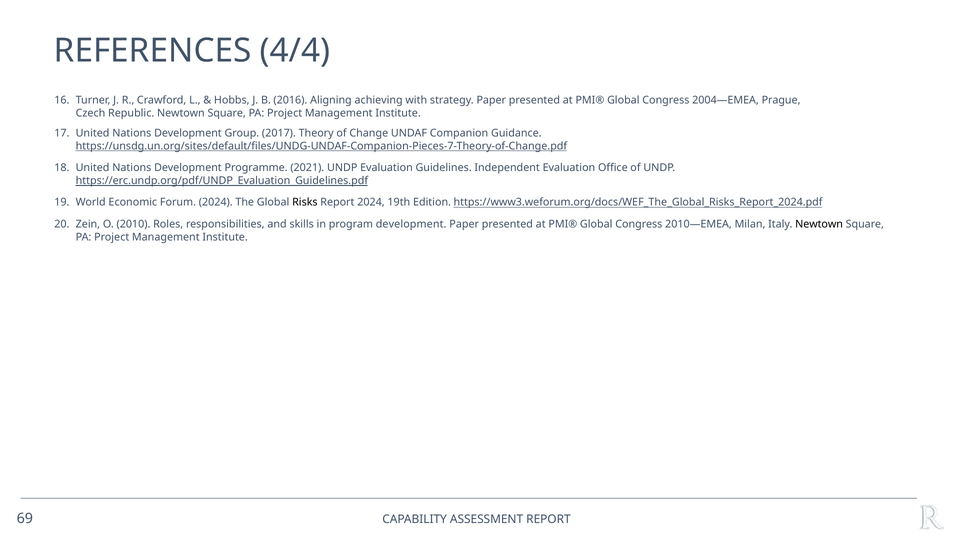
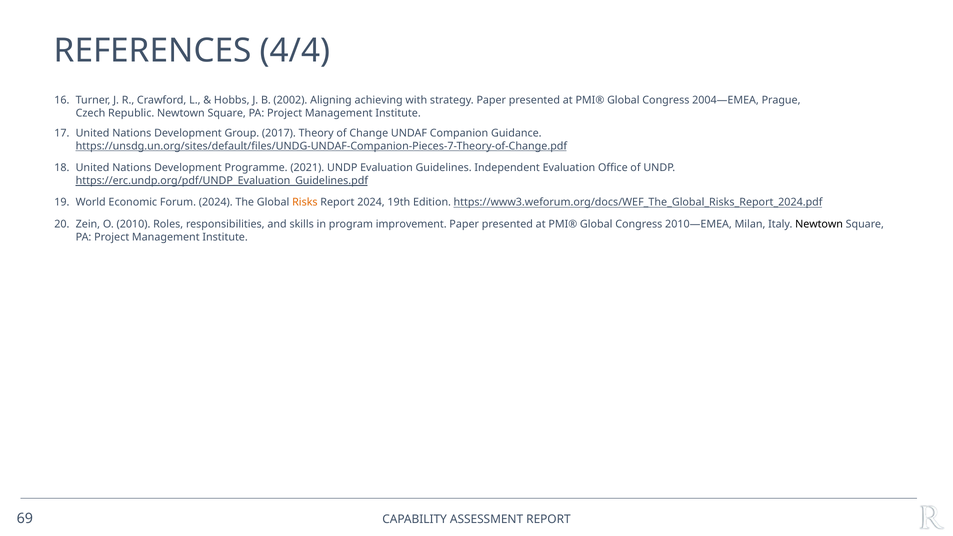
2016: 2016 -> 2002 (290, 100)
Risks colour: black -> orange (305, 202)
program development: development -> improvement (411, 224)
